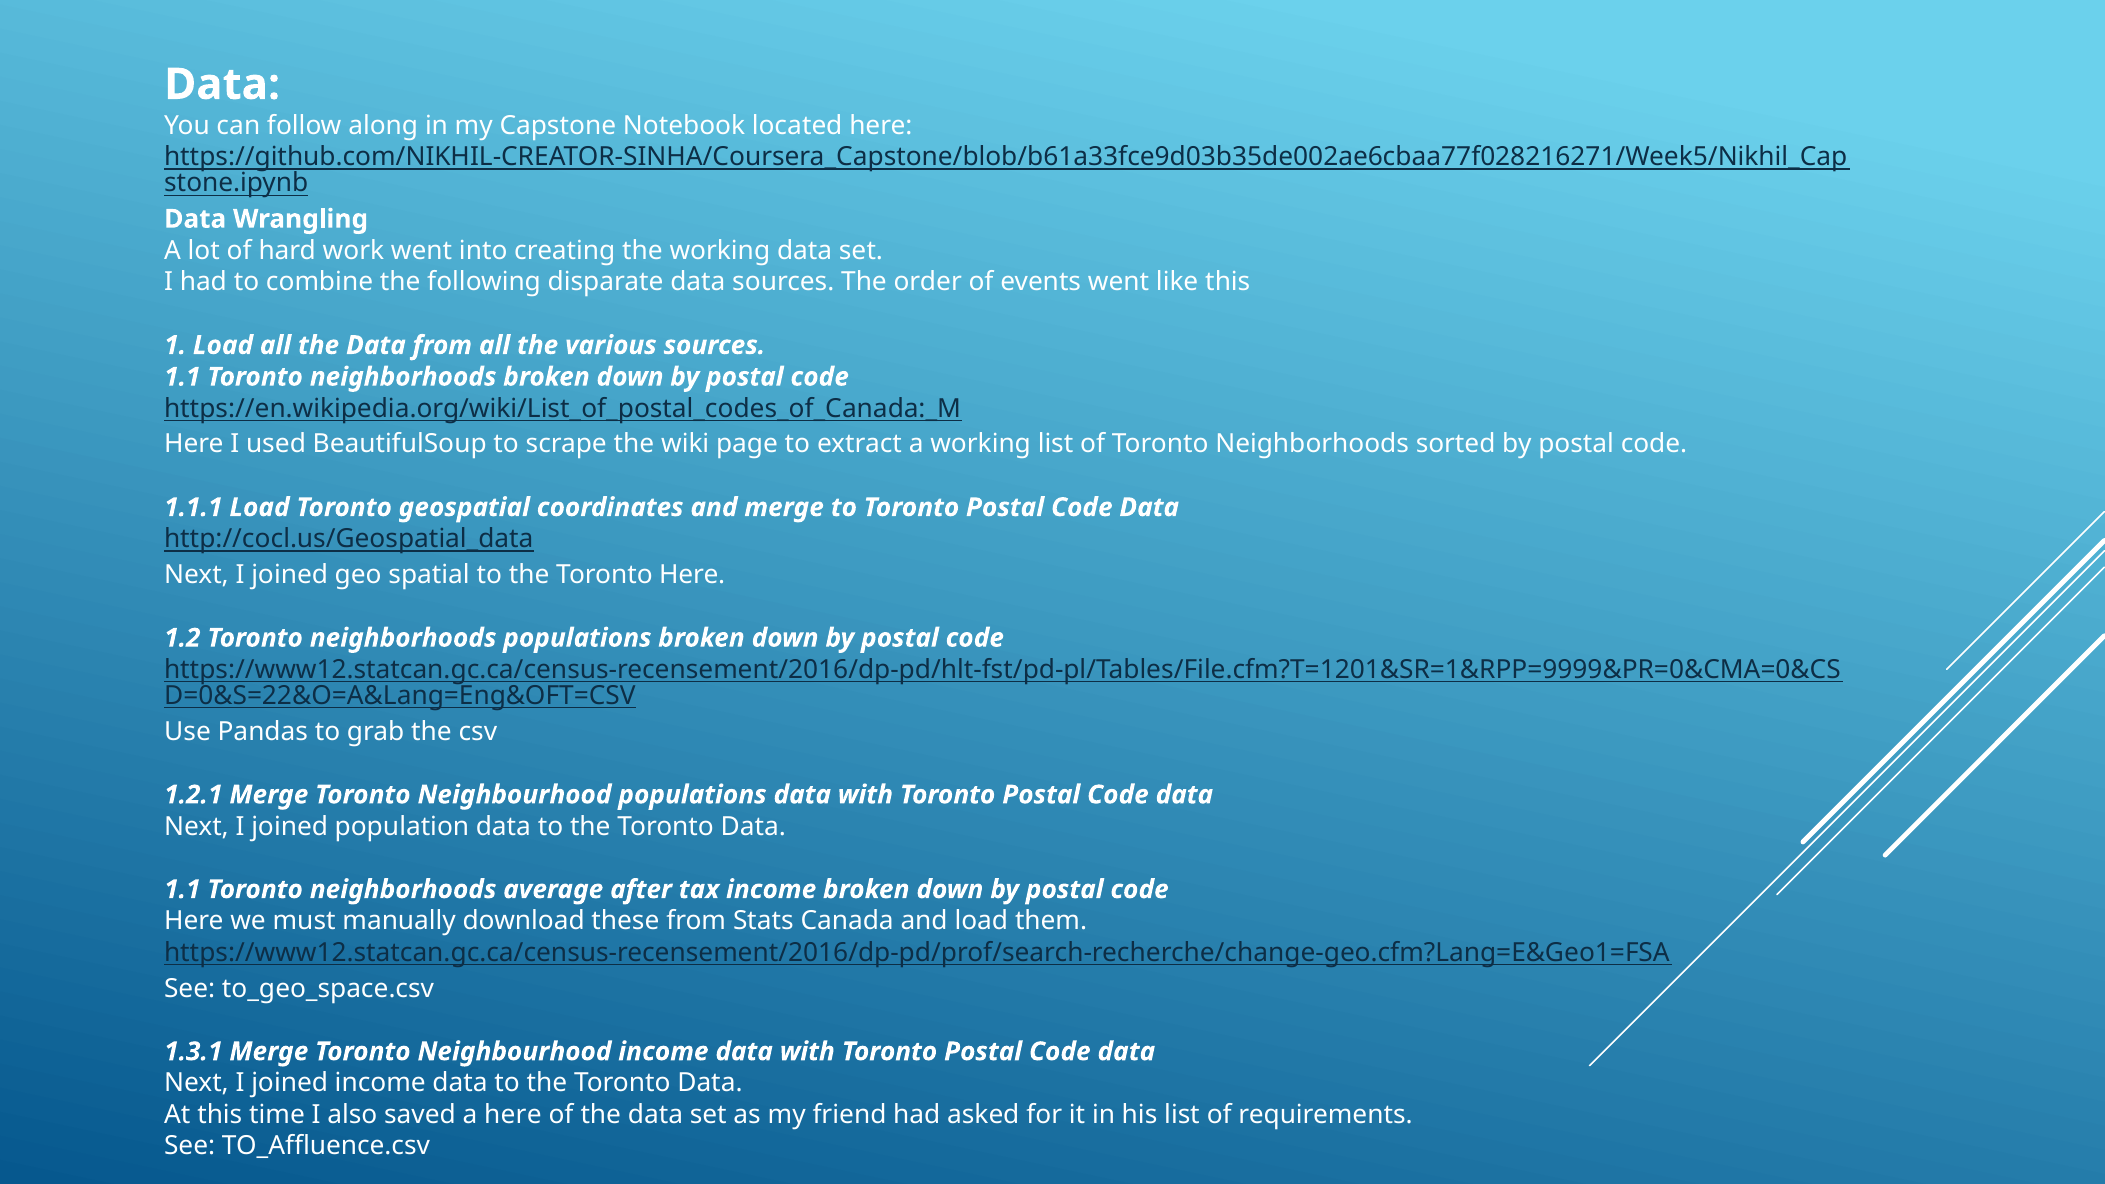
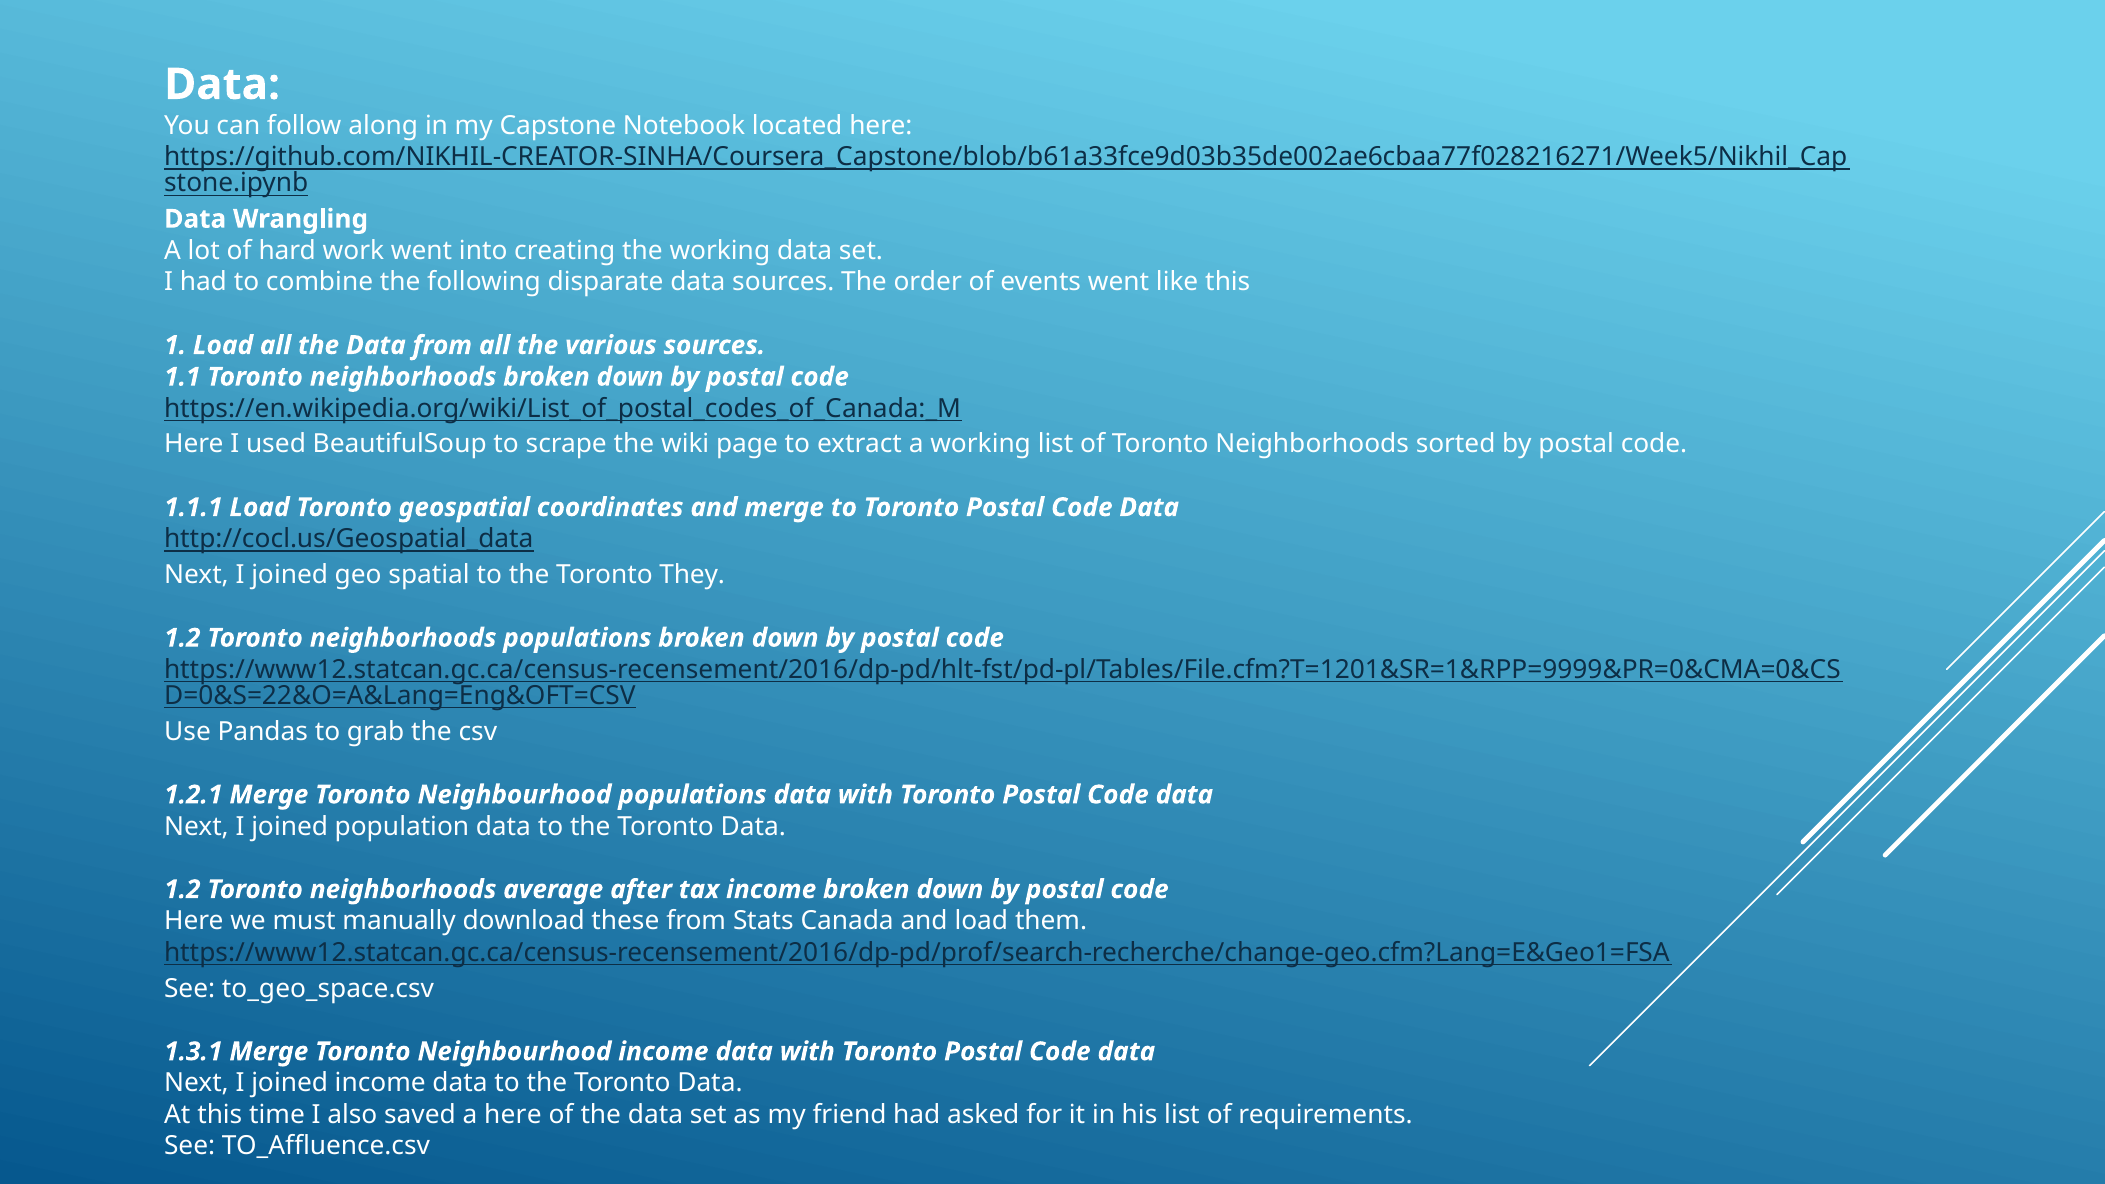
Toronto Here: Here -> They (692, 575)
1.1: 1.1 -> 1.2 (182, 890)
